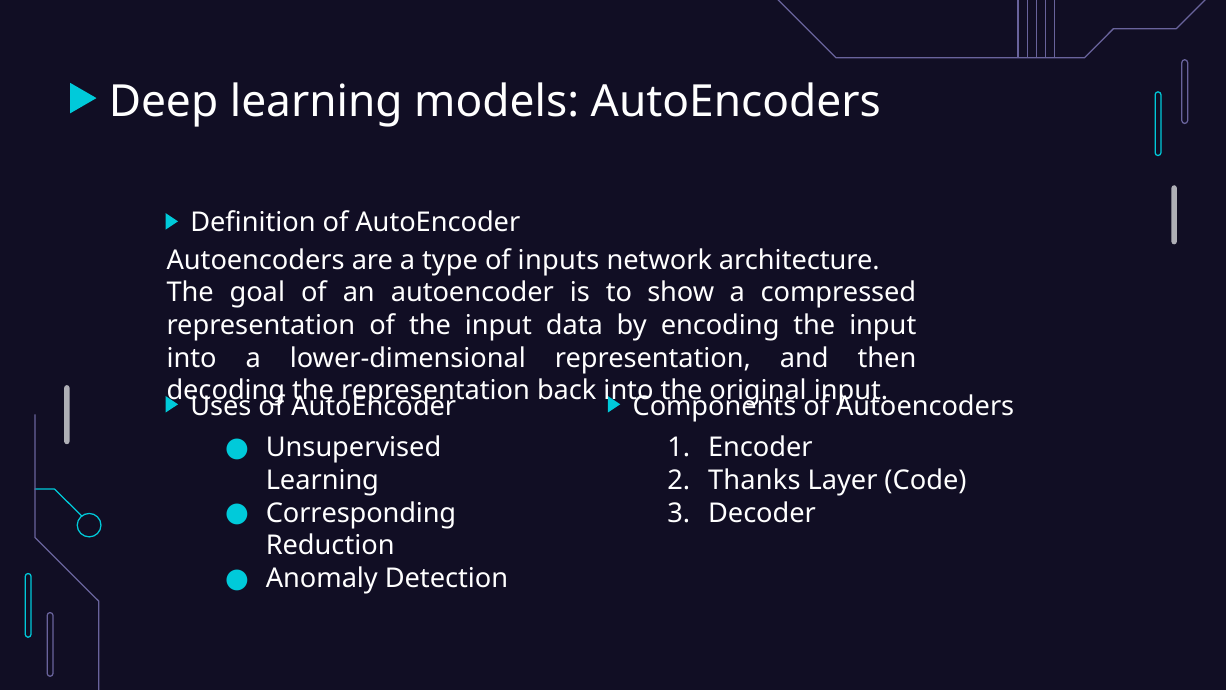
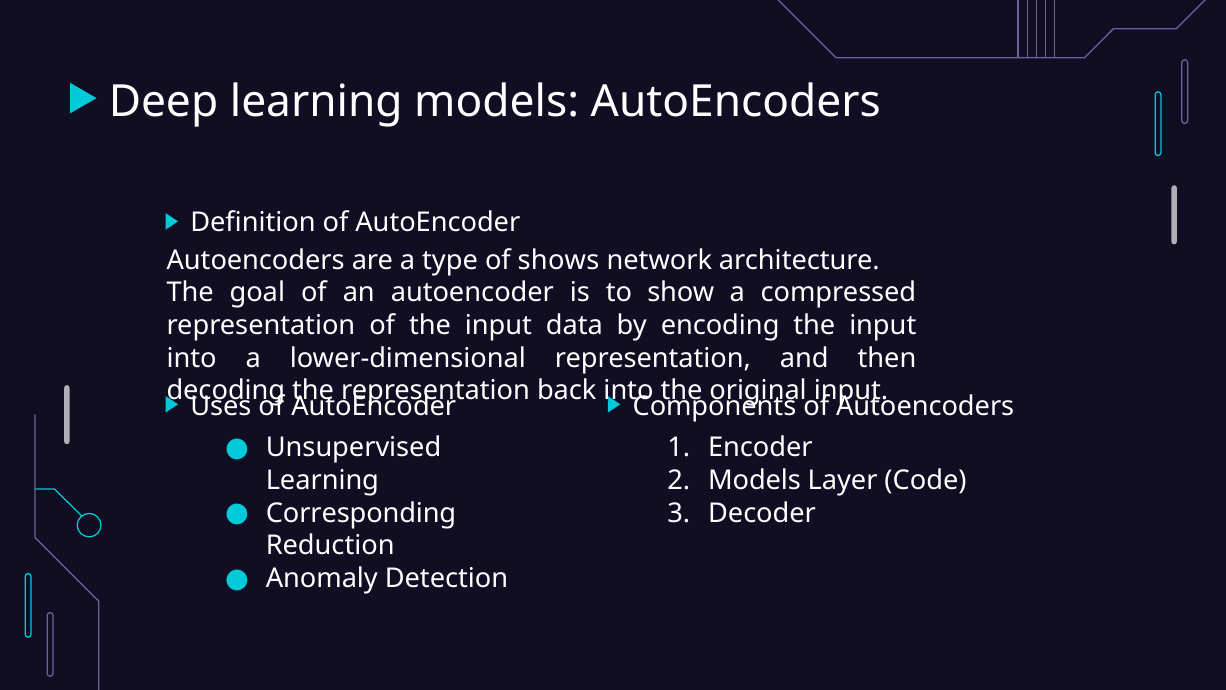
inputs: inputs -> shows (559, 260)
Thanks: Thanks -> Models (754, 480)
